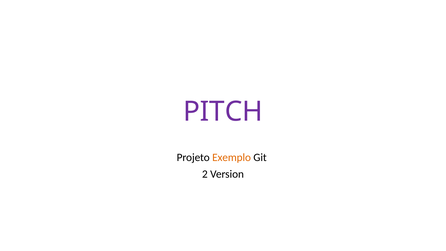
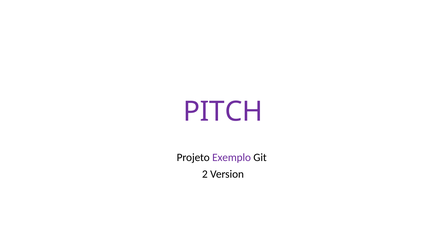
Exemplo colour: orange -> purple (232, 157)
